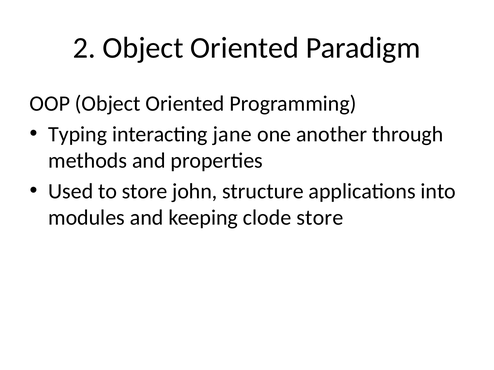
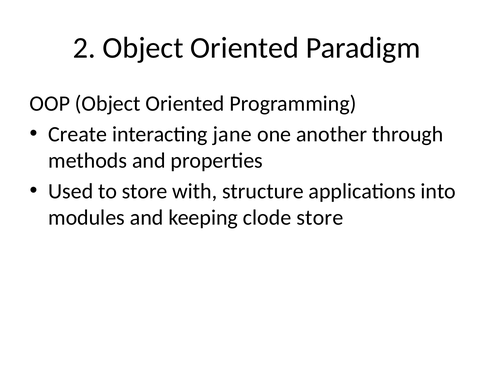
Typing: Typing -> Create (78, 134)
john: john -> with (195, 191)
